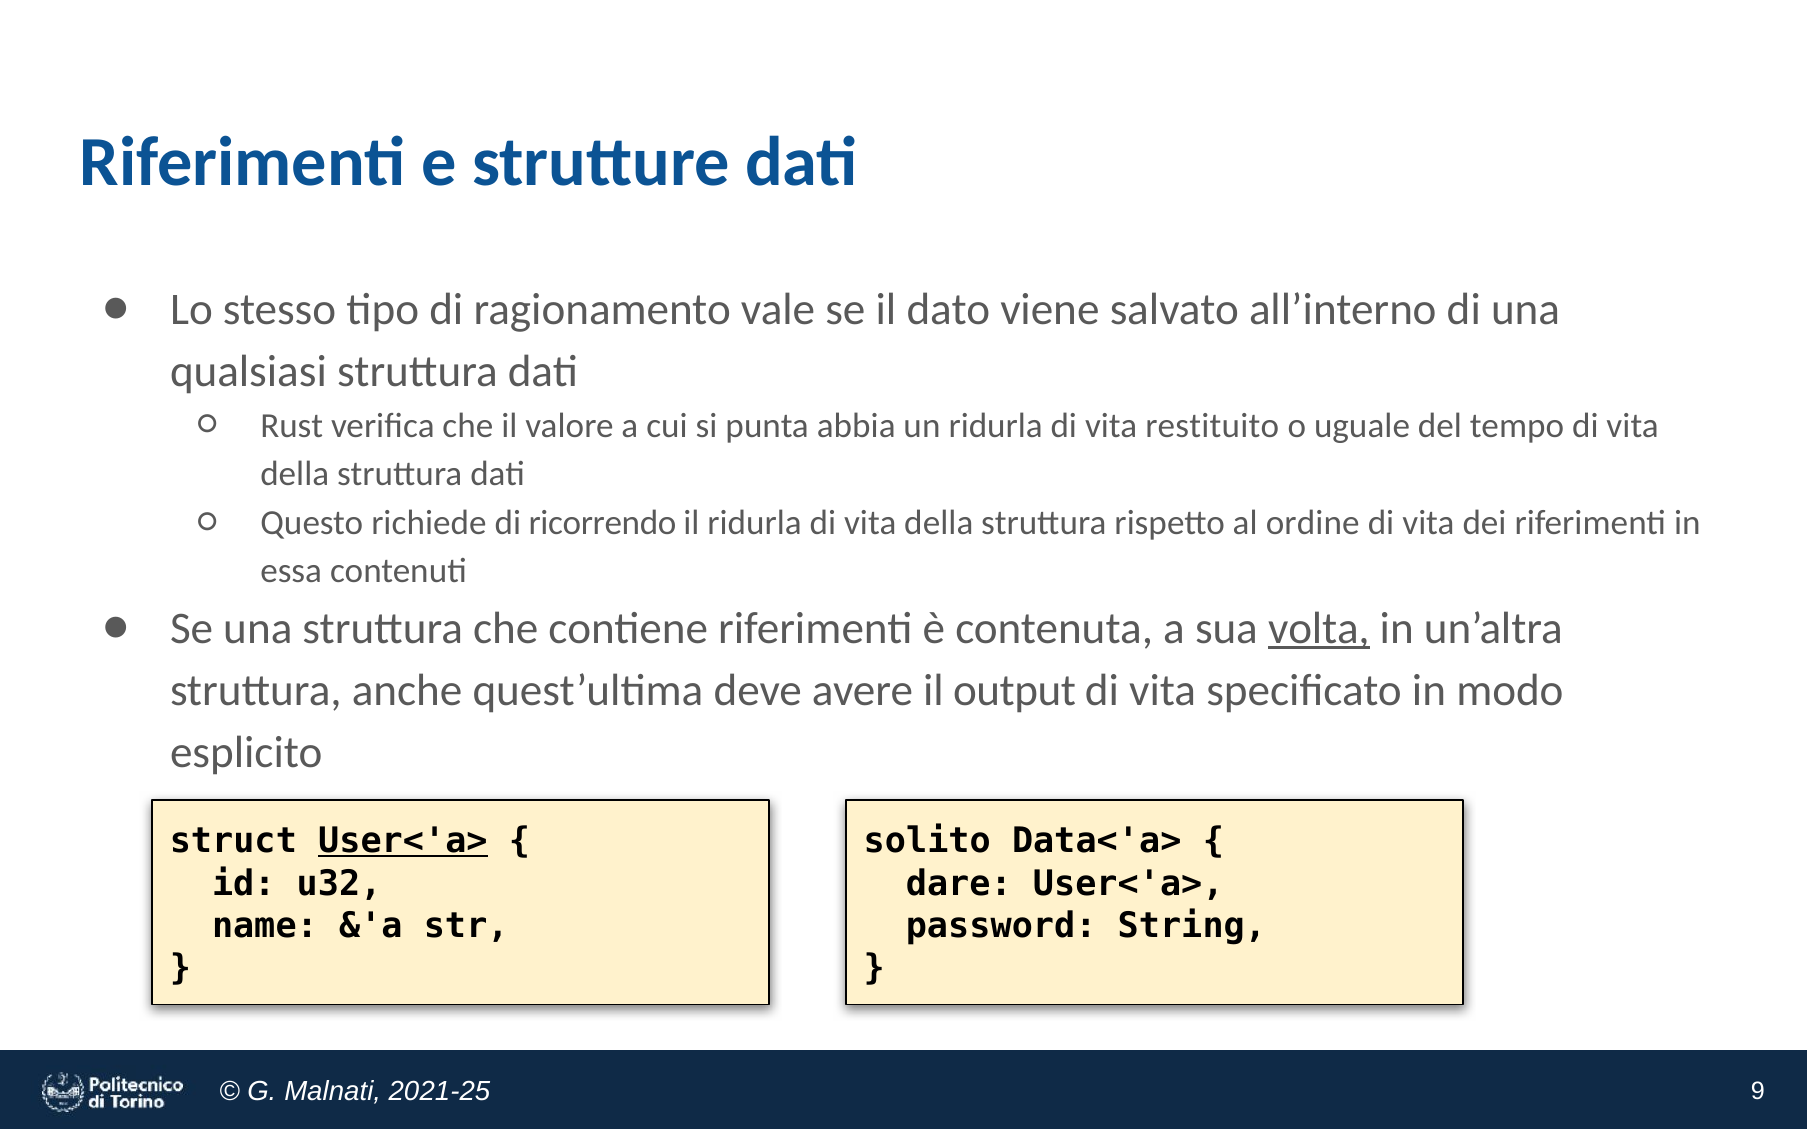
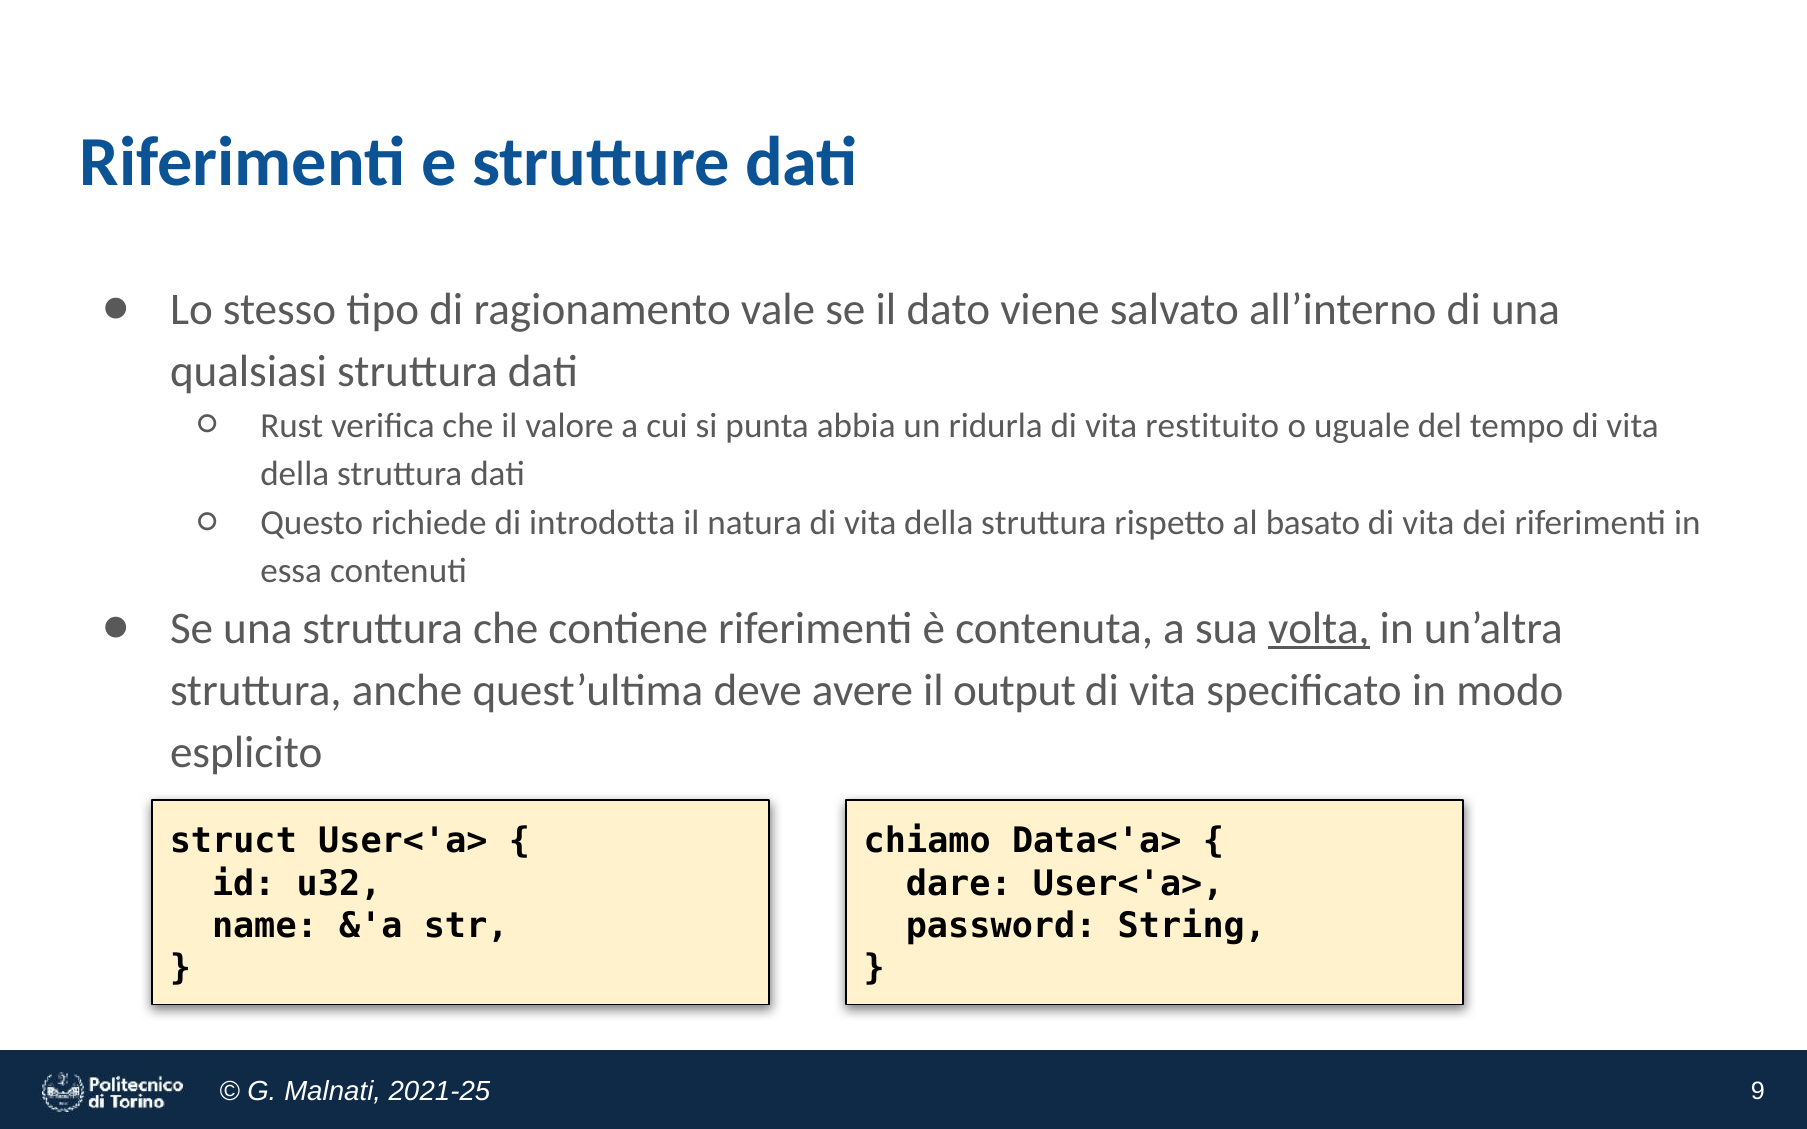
ricorrendo: ricorrendo -> introdotta (602, 523)
il ridurla: ridurla -> natura (755, 523)
ordine: ordine -> basato (1313, 523)
User<'a> underline: present -> none (403, 842)
solito: solito -> chiamo (927, 842)
